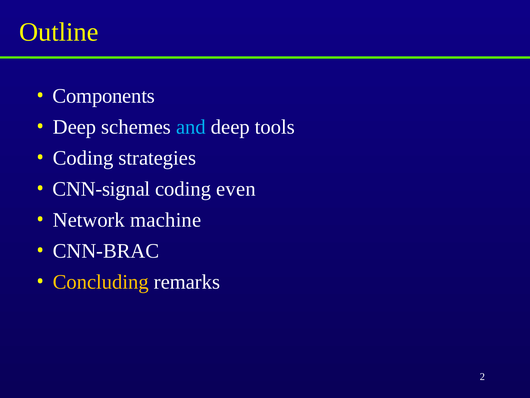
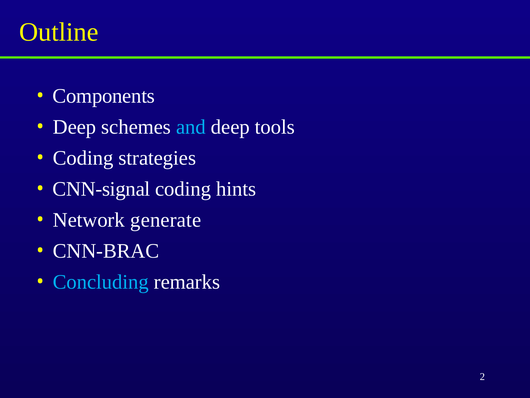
even: even -> hints (236, 189)
machine: machine -> generate (166, 220)
Concluding colour: yellow -> light blue (101, 282)
